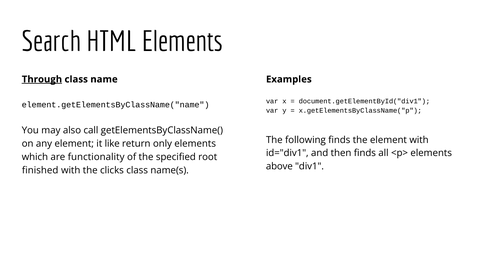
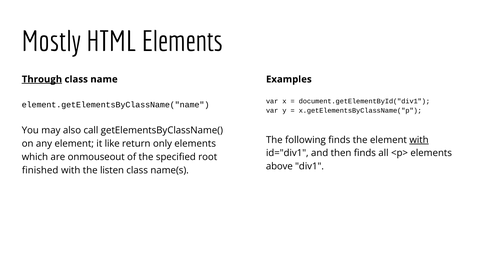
Search: Search -> Mostly (51, 42)
with underline: none -> present (419, 140)
functionality: functionality -> onmouseout (96, 157)
clicks: clicks -> listen (112, 170)
